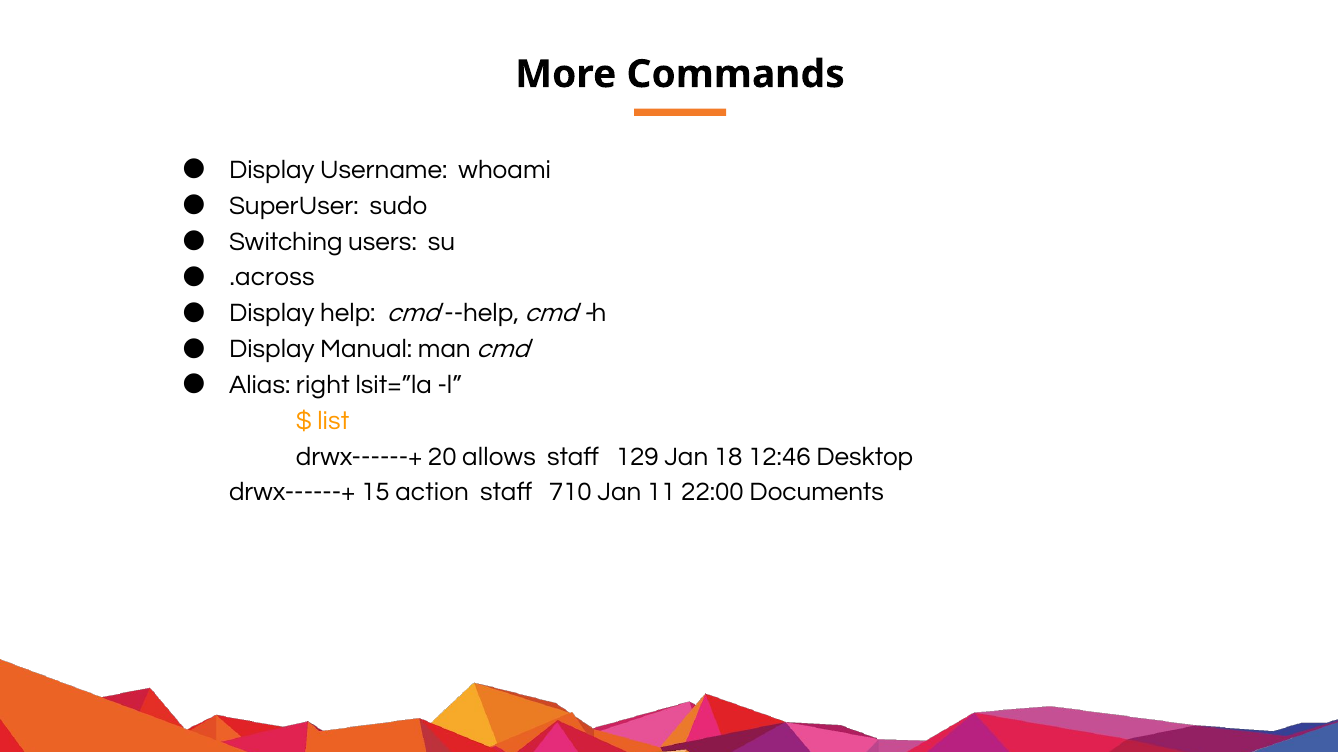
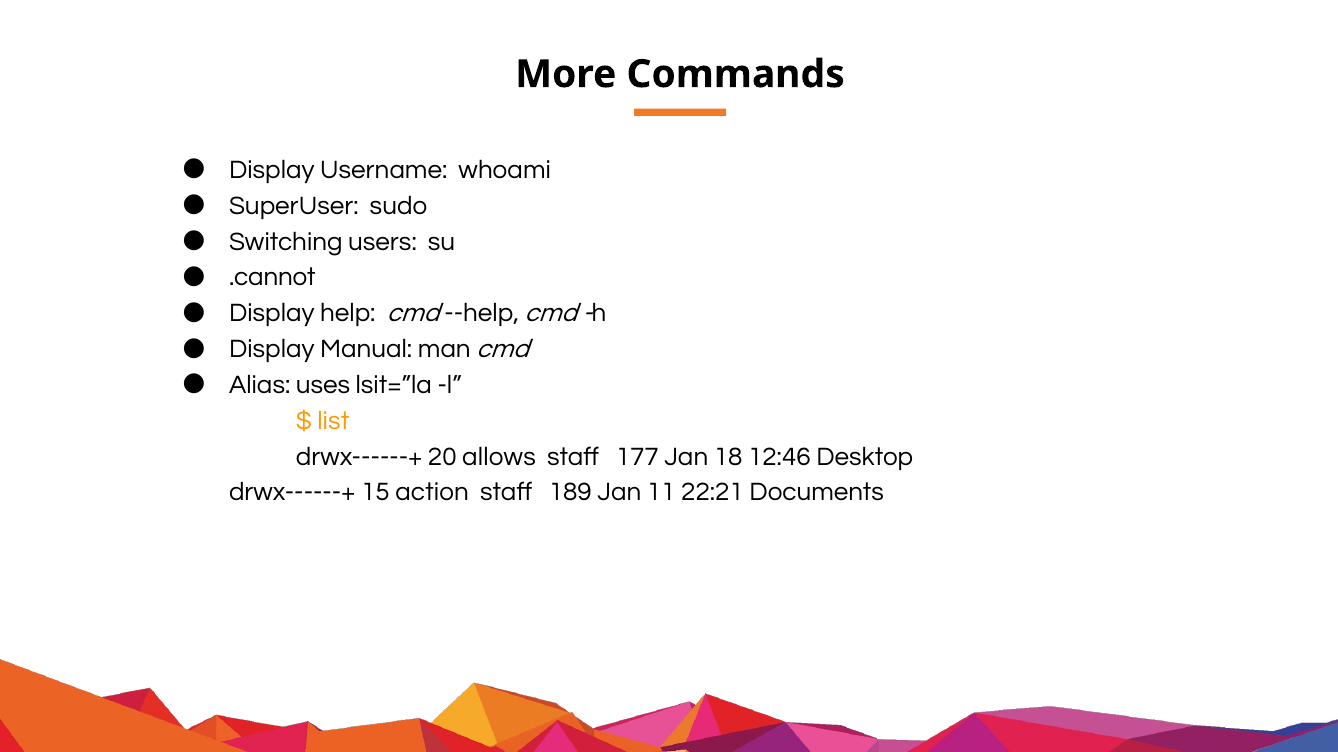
.across: .across -> .cannot (272, 278)
right: right -> uses (323, 385)
129: 129 -> 177 (637, 457)
710: 710 -> 189 (570, 493)
22:00: 22:00 -> 22:21 (712, 493)
